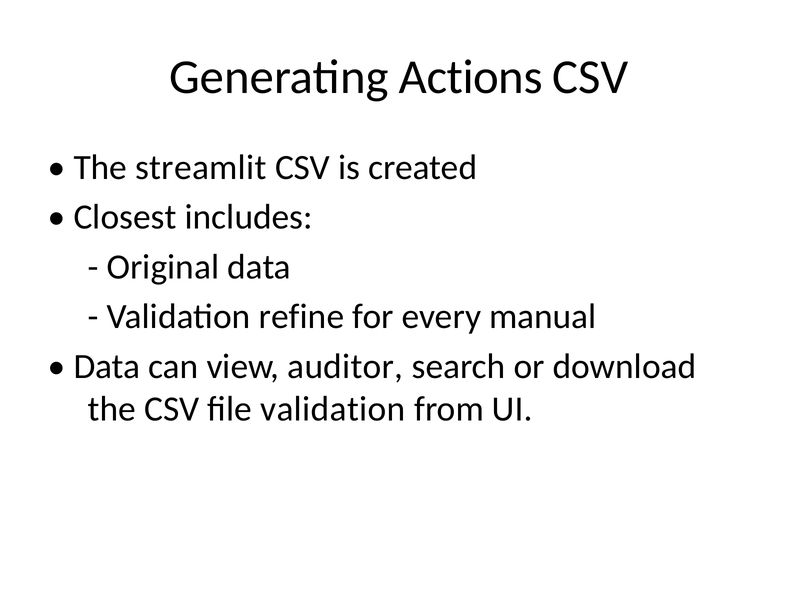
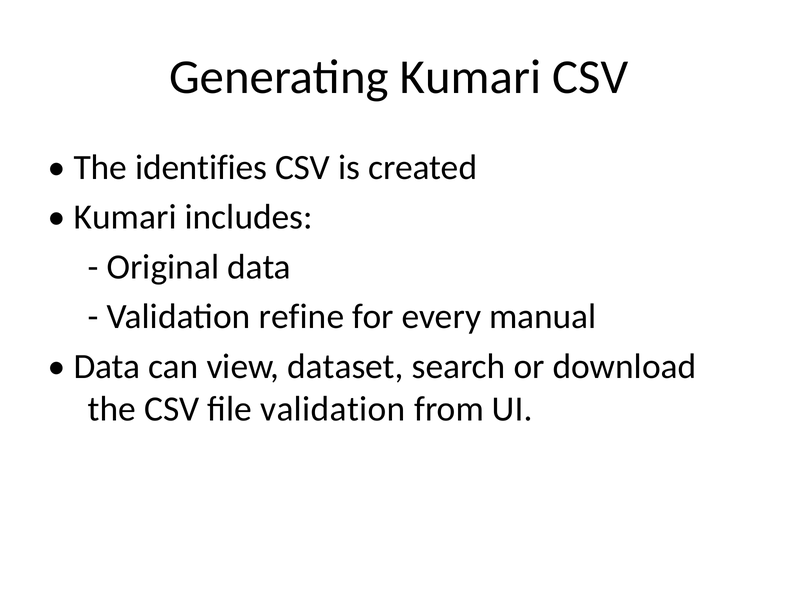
Generating Actions: Actions -> Kumari (471, 77)
streamlit: streamlit -> identifies (201, 167)
Closest: Closest -> Kumari (125, 217)
auditor: auditor -> dataset (345, 366)
